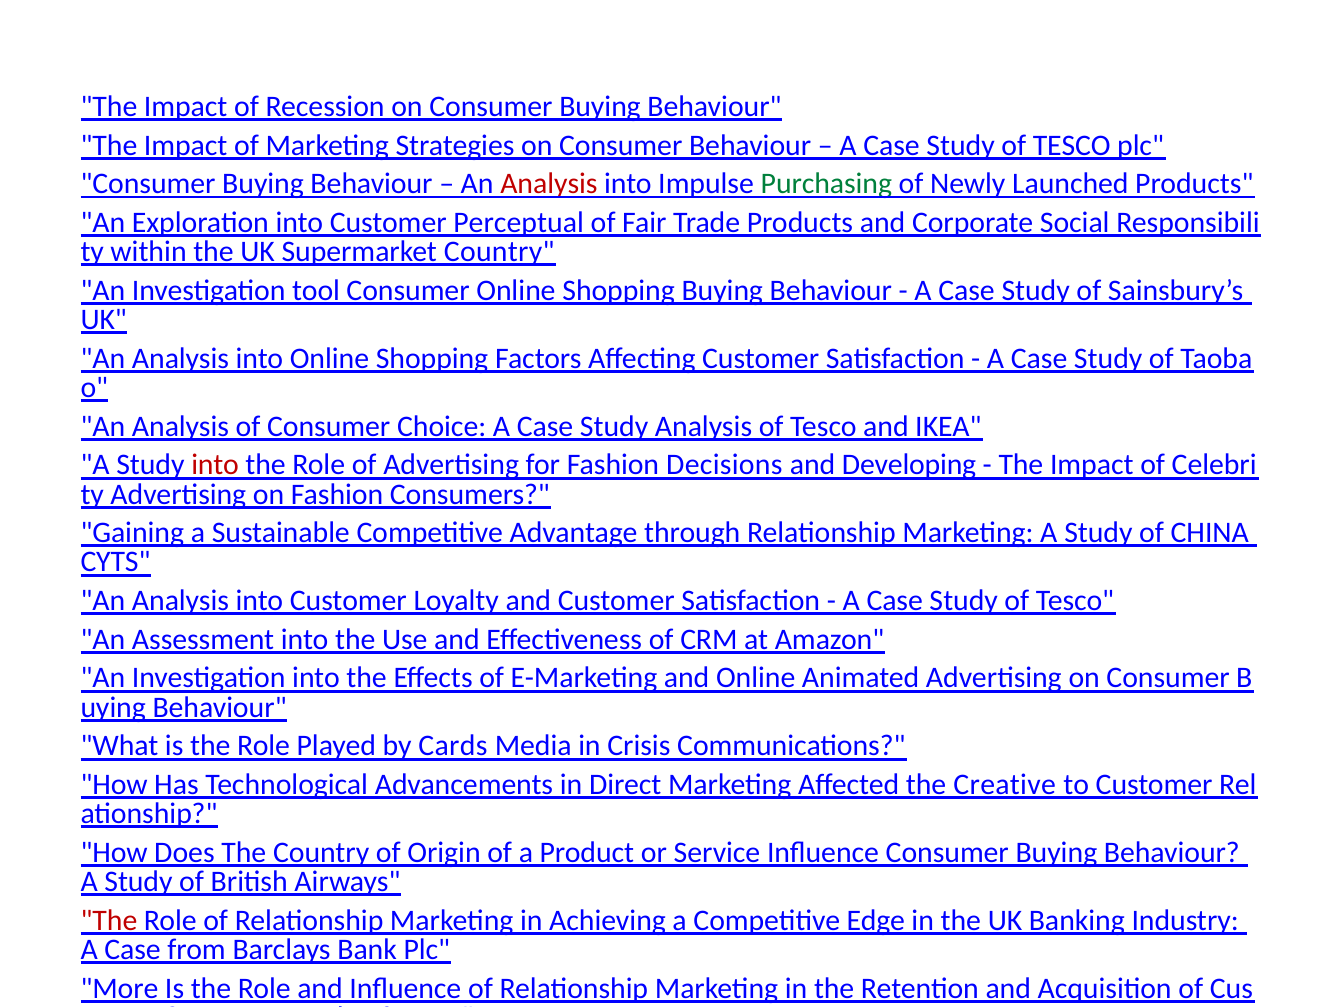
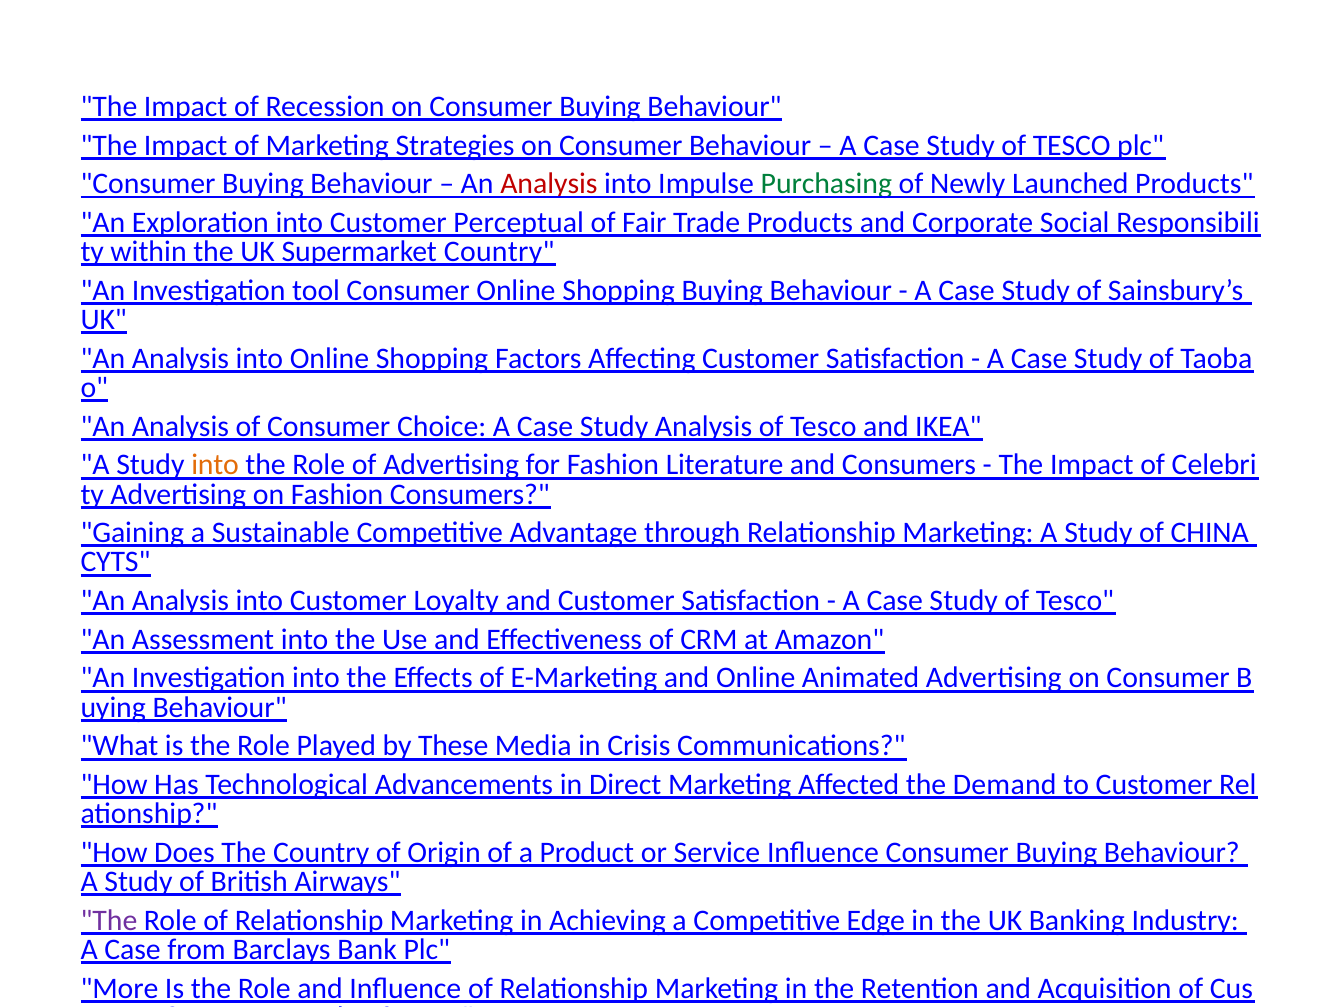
into colour: red -> orange (215, 465)
Decisions: Decisions -> Literature (725, 465)
and Developing: Developing -> Consumers (909, 465)
Cards: Cards -> These (453, 746)
Creative: Creative -> Demand (1005, 784)
The colour: red -> purple (109, 920)
